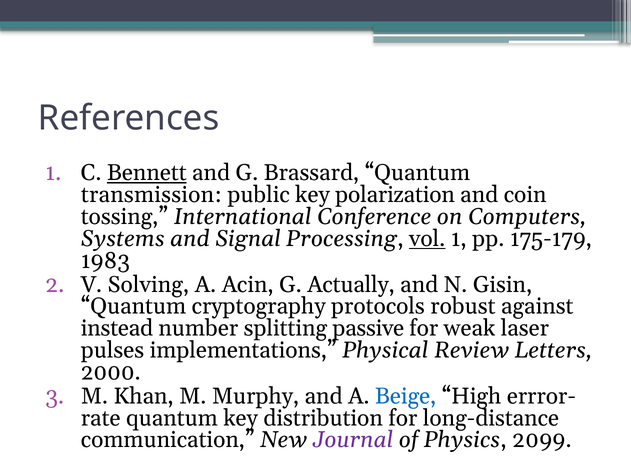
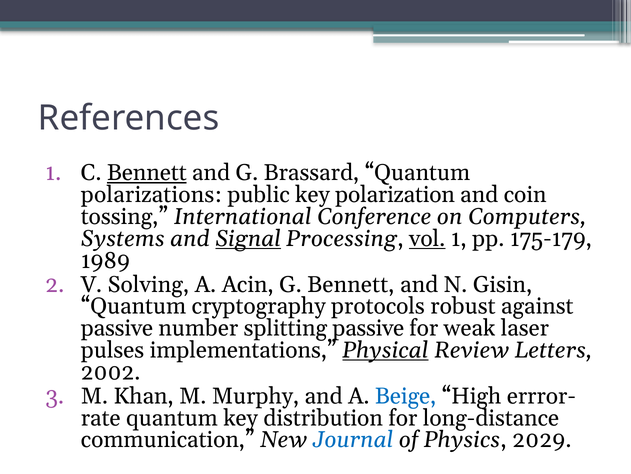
transmission: transmission -> polarizations (151, 195)
Signal underline: none -> present (248, 238)
1983: 1983 -> 1989 (105, 260)
G Actually: Actually -> Bennett (351, 284)
instead: instead -> passive (117, 328)
Physical underline: none -> present (385, 350)
2000: 2000 -> 2002 (111, 372)
Journal colour: purple -> blue (353, 439)
2099: 2099 -> 2029 (542, 439)
